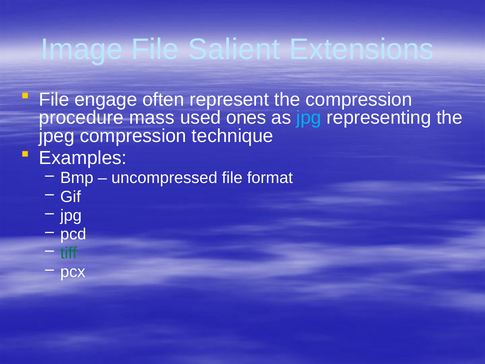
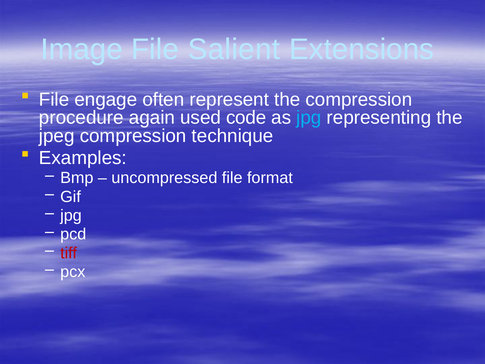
mass: mass -> again (152, 118)
ones: ones -> code (246, 118)
tiff colour: green -> red (69, 253)
